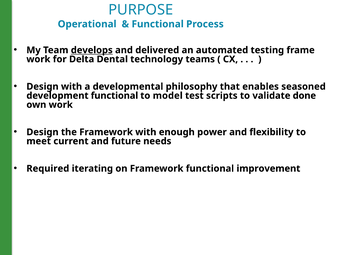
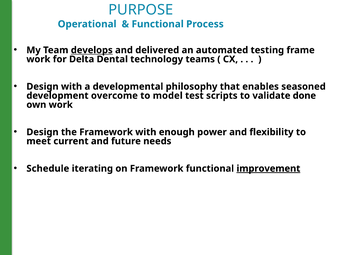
development functional: functional -> overcome (114, 95)
Required: Required -> Schedule (48, 168)
improvement underline: none -> present (268, 168)
